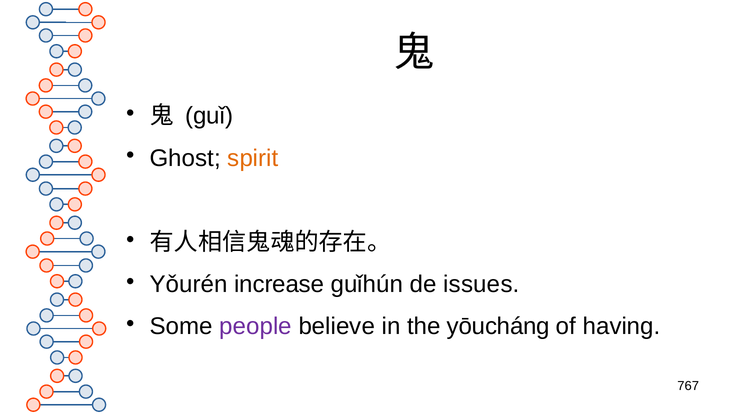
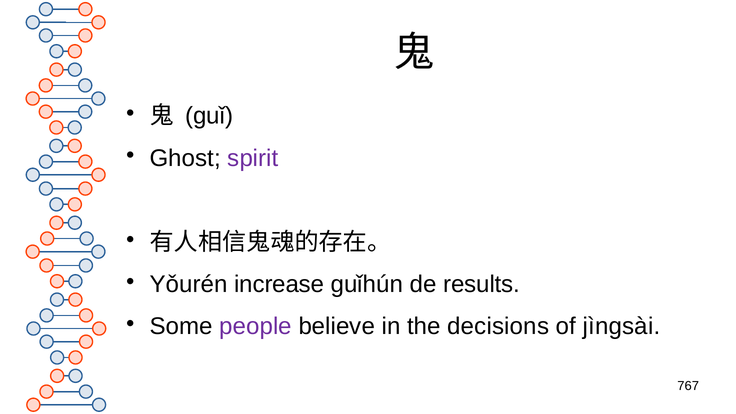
spirit colour: orange -> purple (253, 158)
issues: issues -> results (482, 284)
yōucháng: yōucháng -> decisions (498, 326)
having: having -> jìngsài (621, 326)
